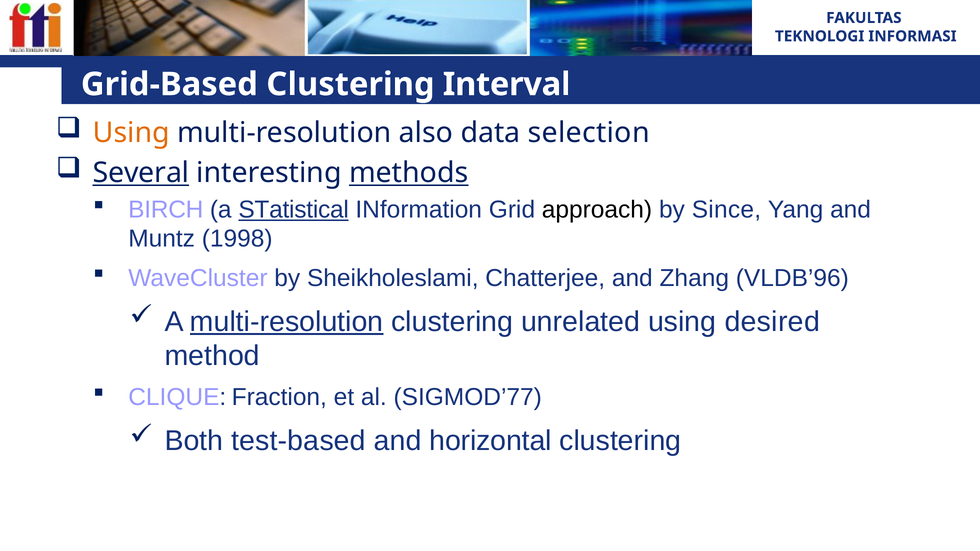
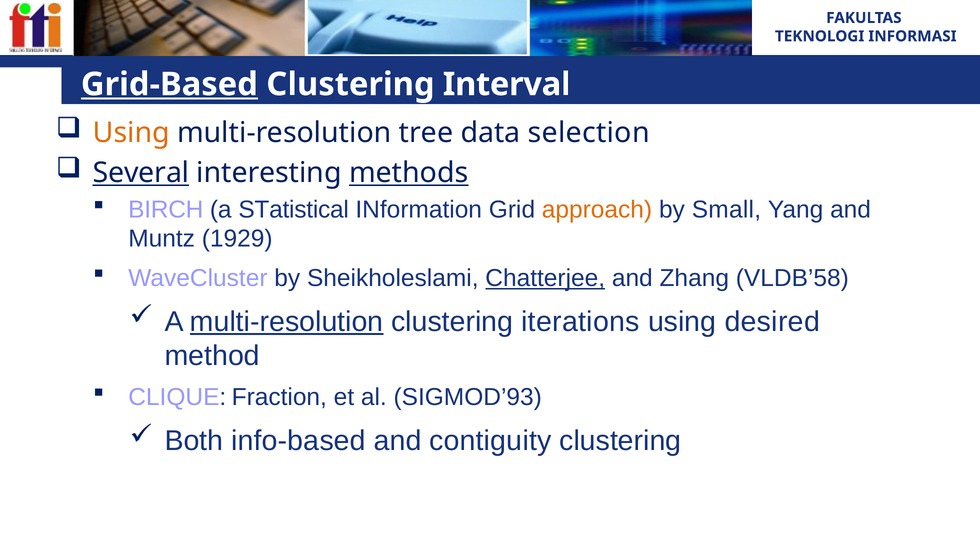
Grid-Based underline: none -> present (169, 84)
also: also -> tree (426, 133)
STatistical underline: present -> none (294, 210)
approach colour: black -> orange (597, 210)
Since: Since -> Small (726, 210)
1998: 1998 -> 1929 (237, 239)
Chatterjee underline: none -> present (545, 278)
VLDB’96: VLDB’96 -> VLDB’58 (792, 278)
unrelated: unrelated -> iterations (580, 322)
SIGMOD’77: SIGMOD’77 -> SIGMOD’93 (468, 397)
test-based: test-based -> info-based (299, 441)
horizontal: horizontal -> contiguity (490, 441)
